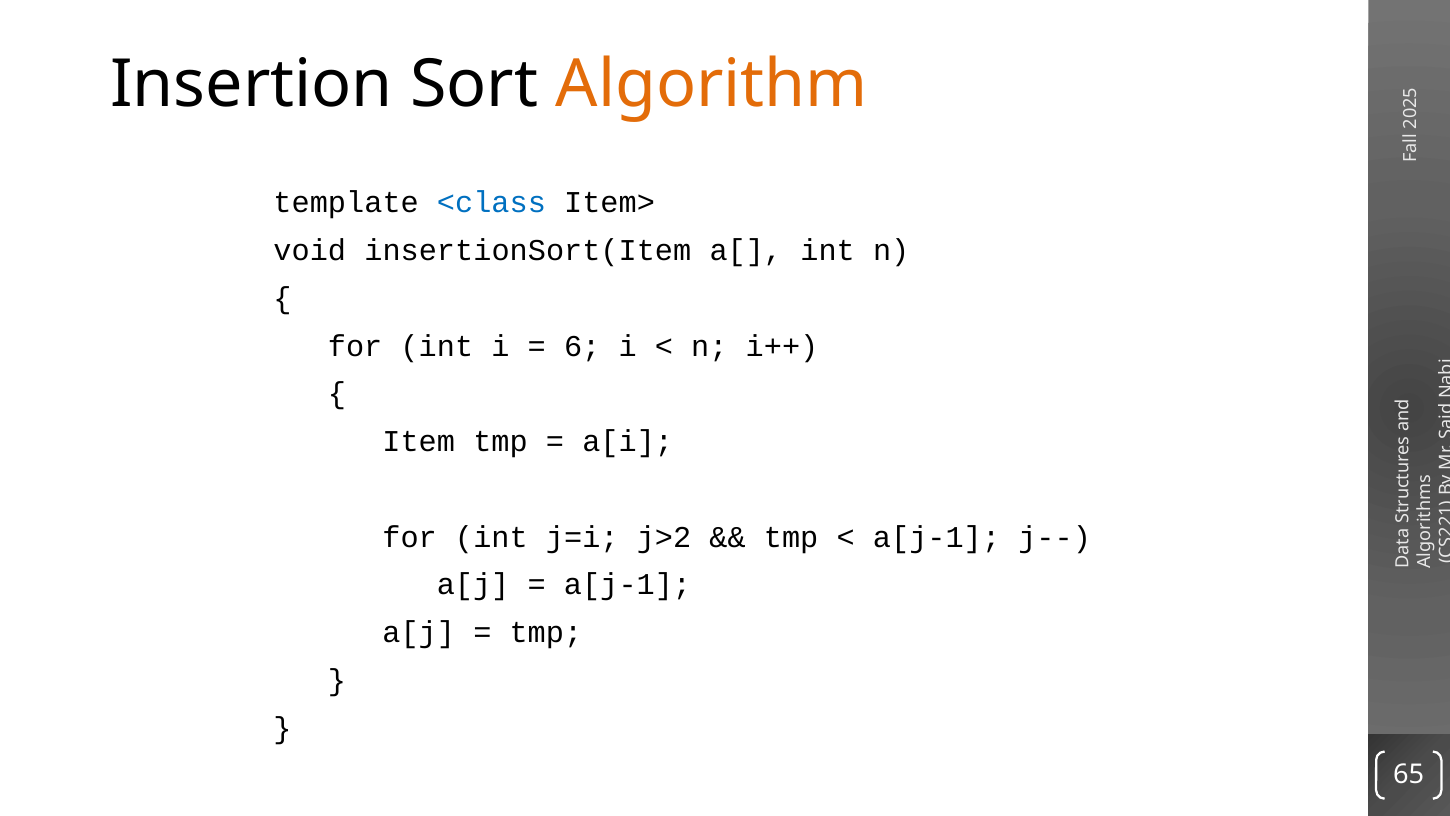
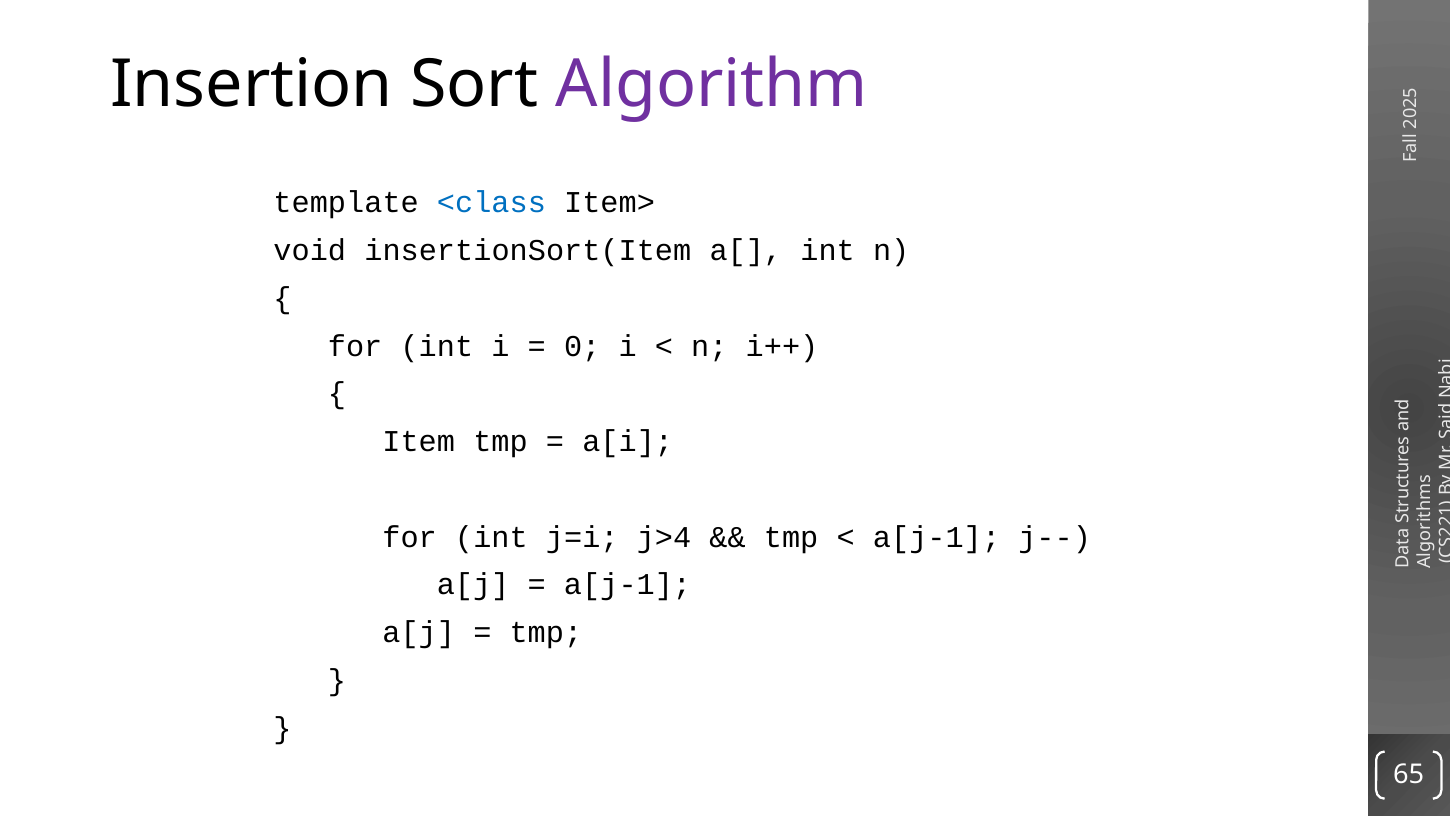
Algorithm colour: orange -> purple (712, 84)
6: 6 -> 0 (582, 346)
j>2: j>2 -> j>4 (664, 537)
